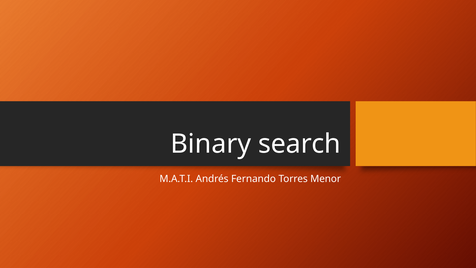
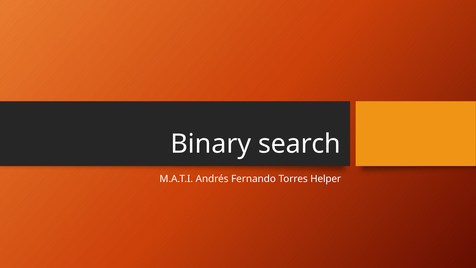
Menor: Menor -> Helper (326, 179)
